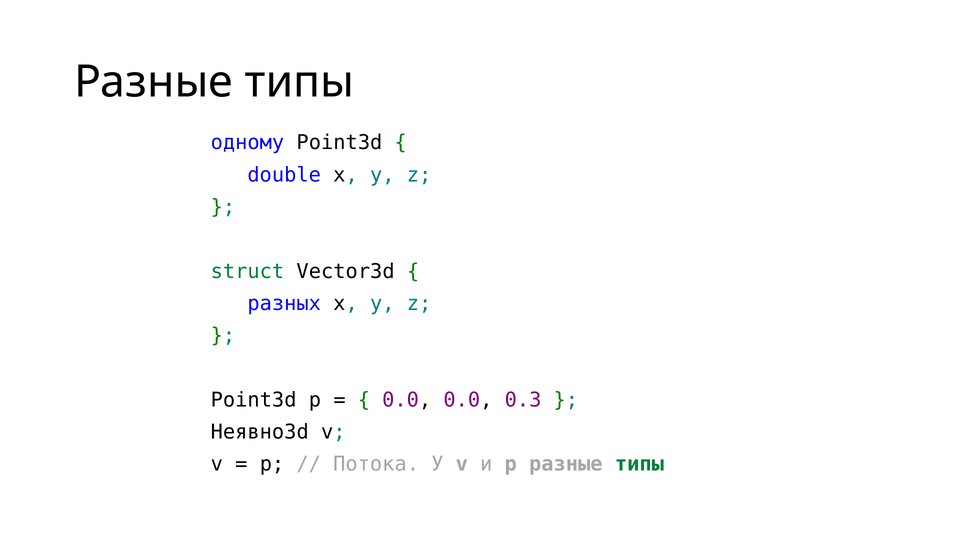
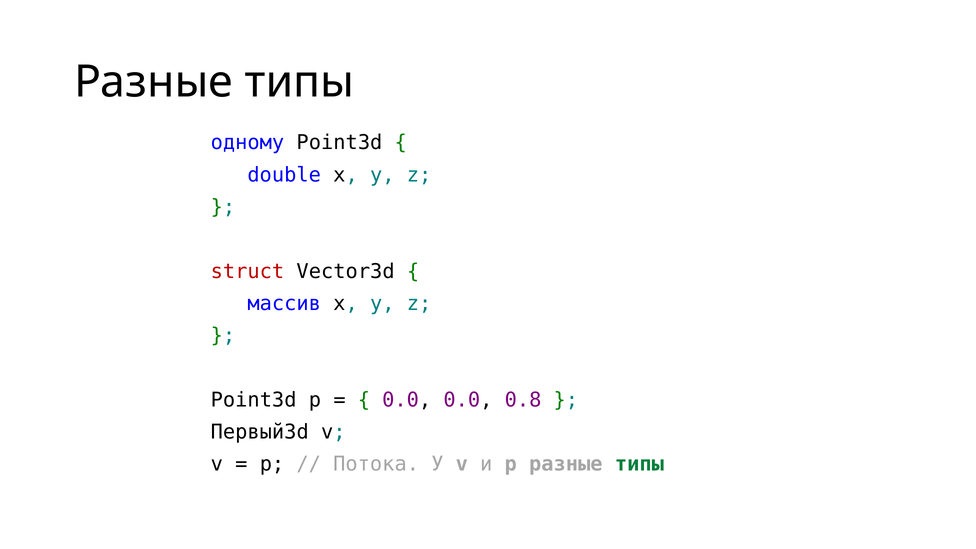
struct colour: green -> red (247, 271)
разных: разных -> массив (284, 303)
0.3: 0.3 -> 0.8 (523, 400)
Неявно3d: Неявно3d -> Первый3d (260, 432)
